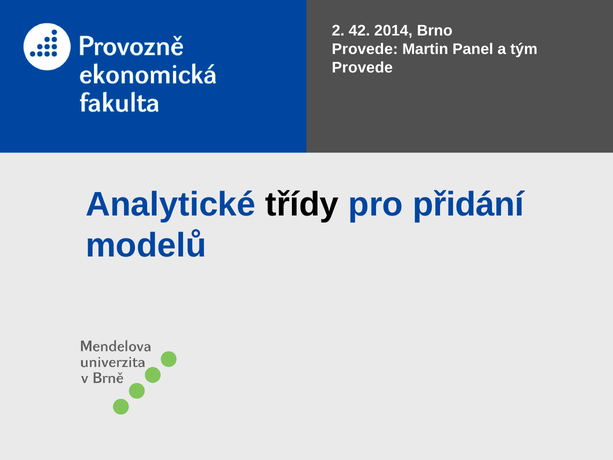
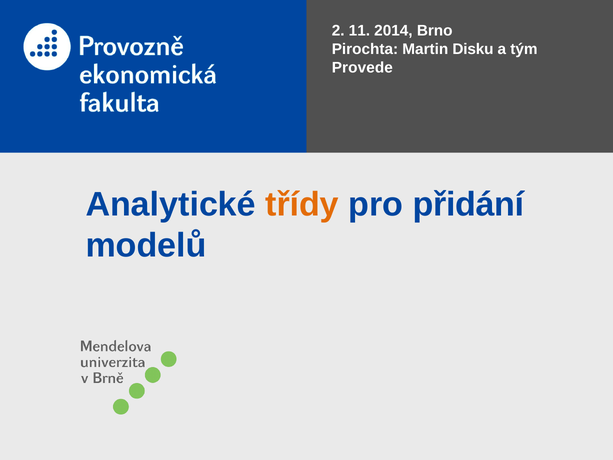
42: 42 -> 11 (359, 31)
Provede: Provede -> Pirochta (365, 49)
Panel: Panel -> Disku (473, 49)
třídy colour: black -> orange (302, 205)
